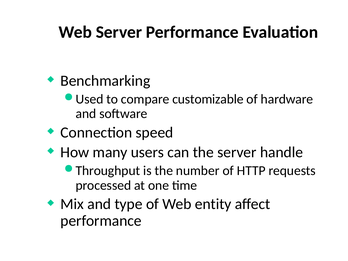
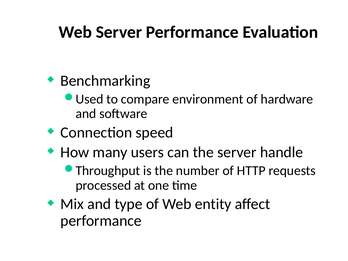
customizable: customizable -> environment (208, 99)
